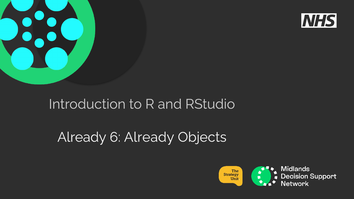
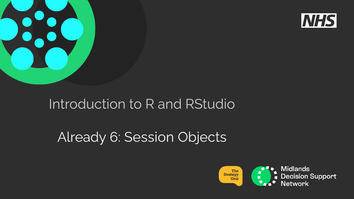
6 Already: Already -> Session (149, 137)
